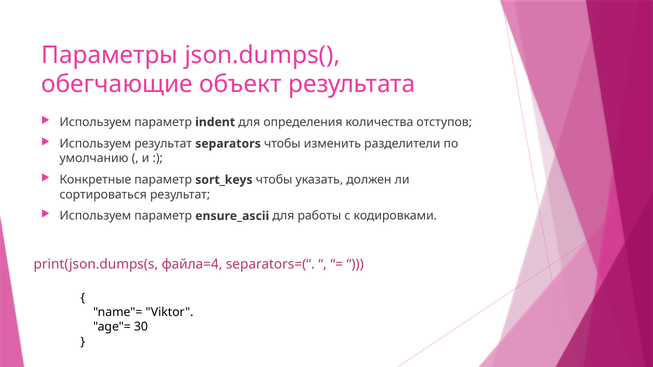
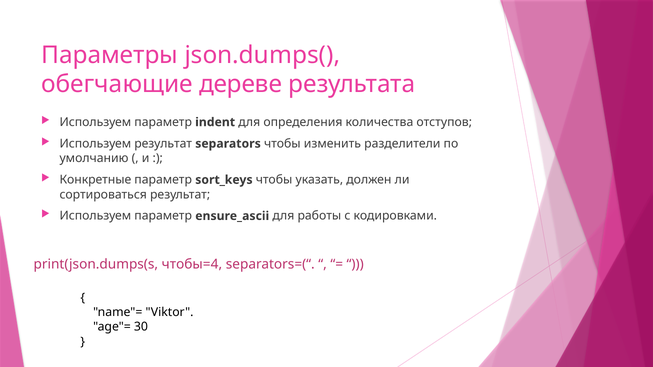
объект: объект -> дереве (241, 84)
файла=4: файла=4 -> чтобы=4 (192, 265)
